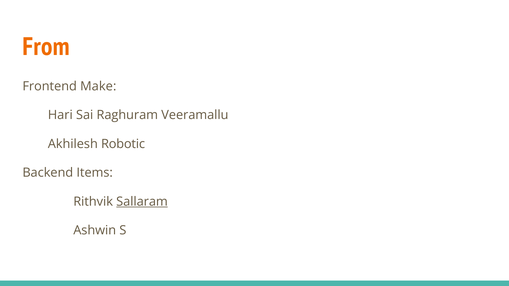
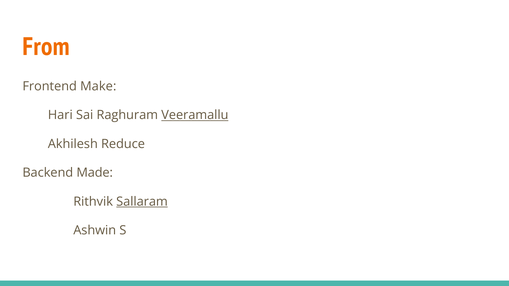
Veeramallu underline: none -> present (195, 115)
Robotic: Robotic -> Reduce (123, 144)
Items: Items -> Made (95, 173)
